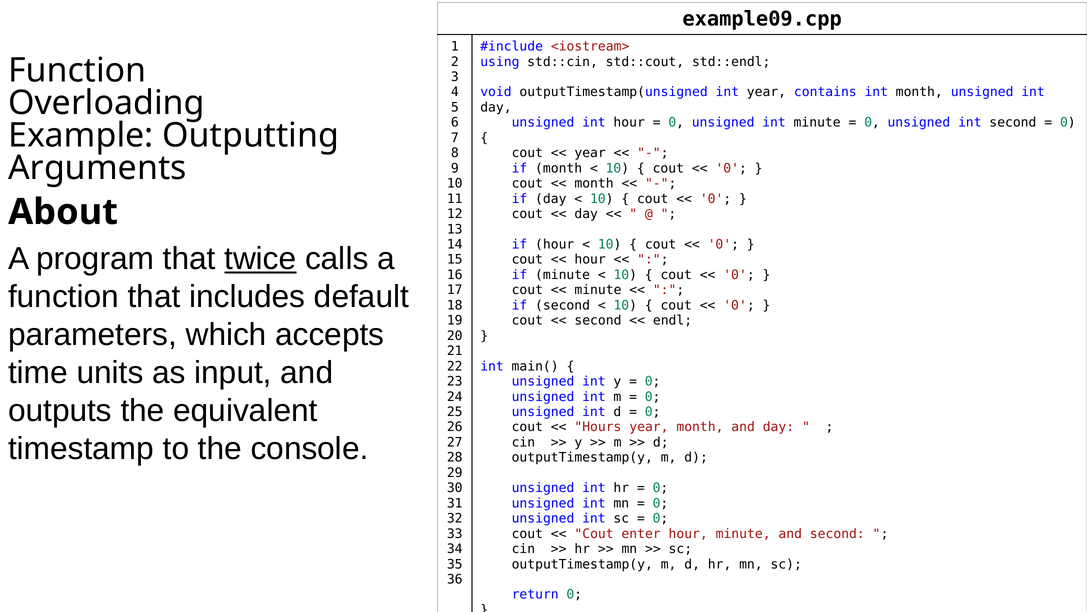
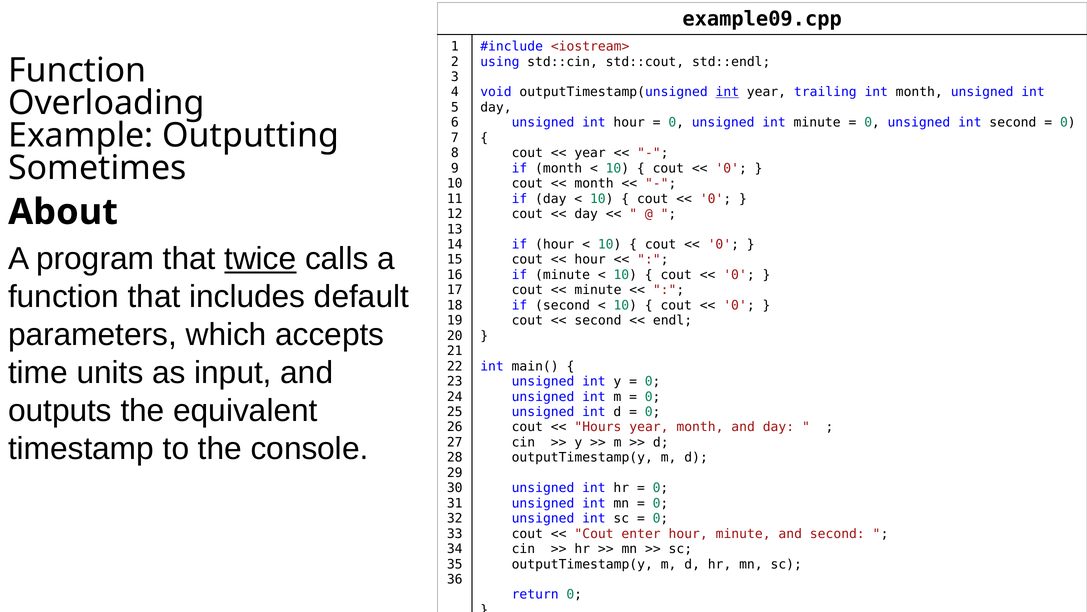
int underline: none -> present (727, 92)
contains: contains -> trailing (825, 92)
Arguments: Arguments -> Sometimes (97, 168)
